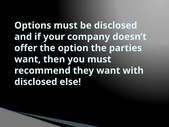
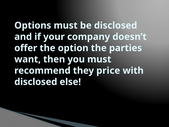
they want: want -> price (108, 70)
